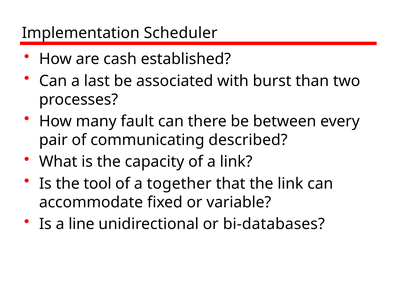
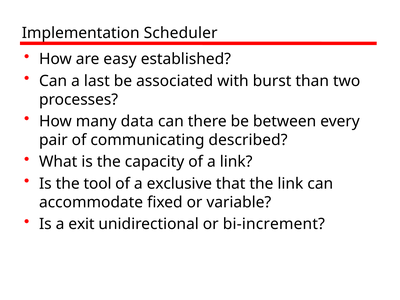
cash: cash -> easy (120, 59)
fault: fault -> data (137, 121)
together: together -> exclusive (179, 184)
line: line -> exit (81, 224)
bi-databases: bi-databases -> bi-increment (274, 224)
